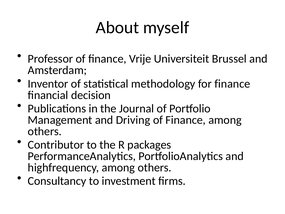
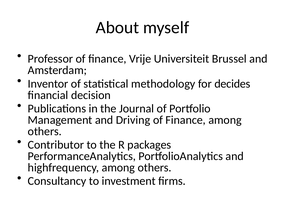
for finance: finance -> decides (232, 84)
